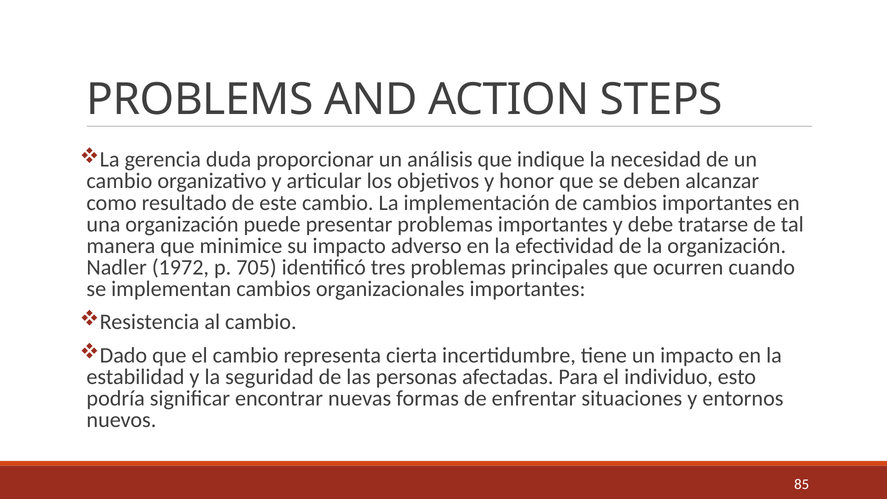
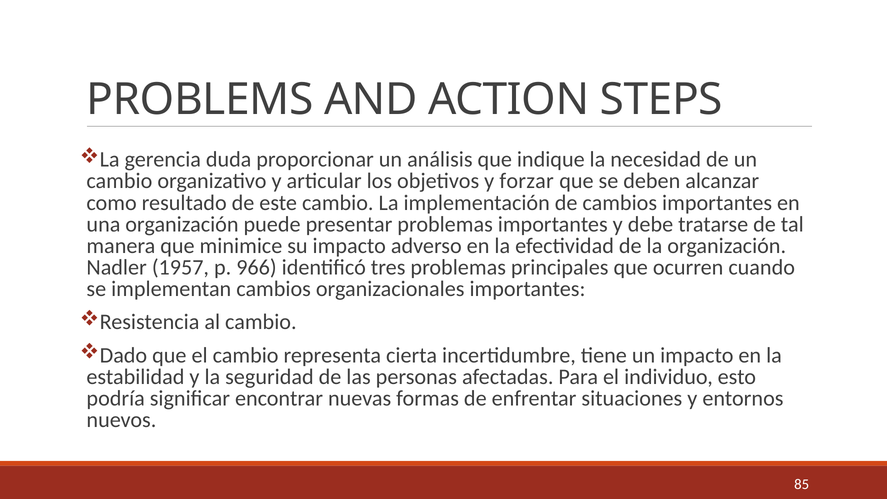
honor: honor -> forzar (527, 181)
1972: 1972 -> 1957 (180, 267)
705: 705 -> 966 (256, 267)
